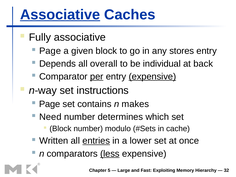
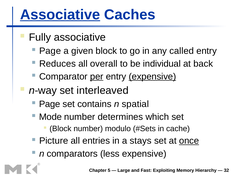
stores: stores -> called (182, 51)
Depends: Depends -> Reduces (57, 64)
instructions: instructions -> interleaved (103, 91)
makes: makes -> spatial (135, 104)
Need: Need -> Mode (50, 117)
Written: Written -> Picture (54, 141)
entries underline: present -> none (96, 141)
lower: lower -> stays (141, 141)
once underline: none -> present (189, 141)
less underline: present -> none (110, 154)
